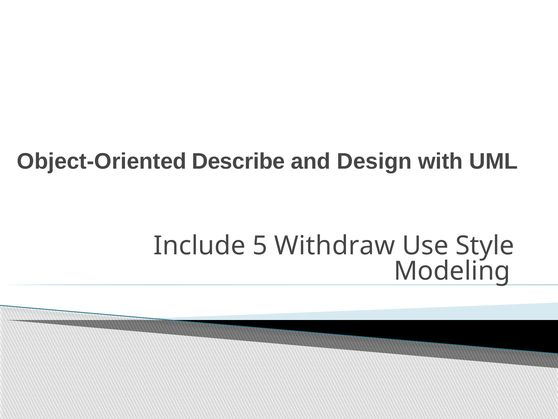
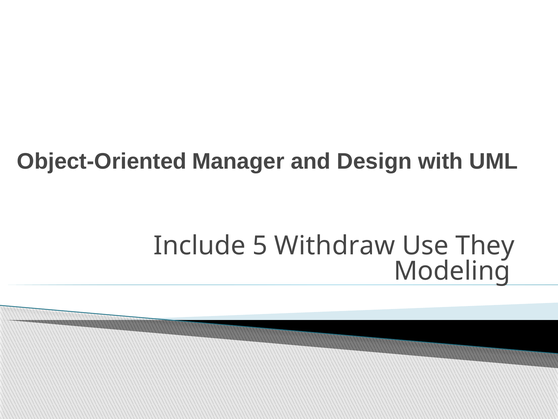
Describe: Describe -> Manager (238, 161)
Style: Style -> They (485, 246)
